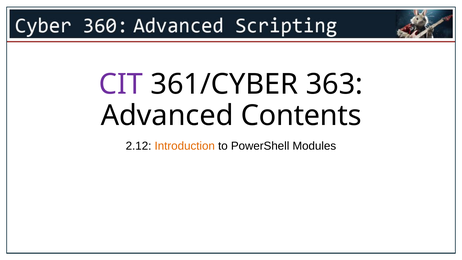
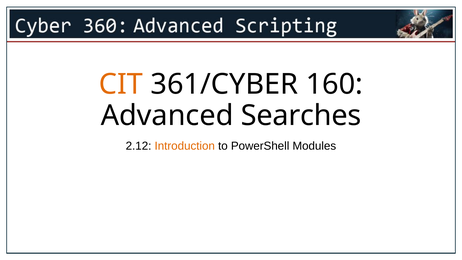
CIT colour: purple -> orange (121, 84)
363: 363 -> 160 (334, 84)
Contents: Contents -> Searches (301, 116)
